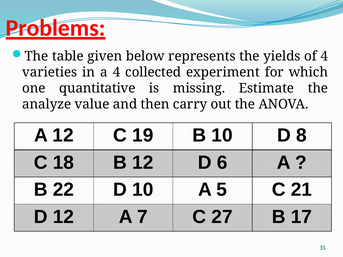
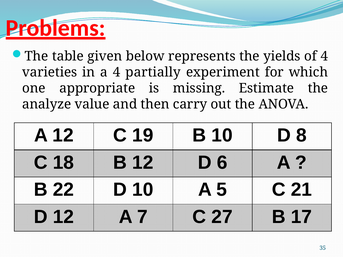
collected: collected -> partially (153, 72)
quantitative: quantitative -> appropriate (97, 88)
